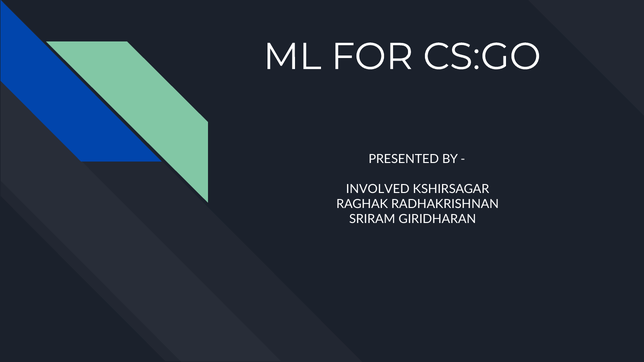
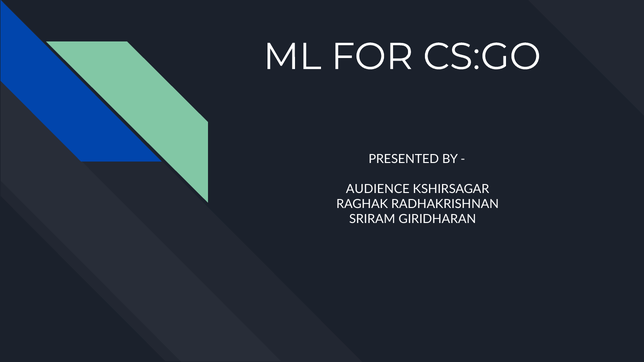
INVOLVED: INVOLVED -> AUDIENCE (378, 189)
